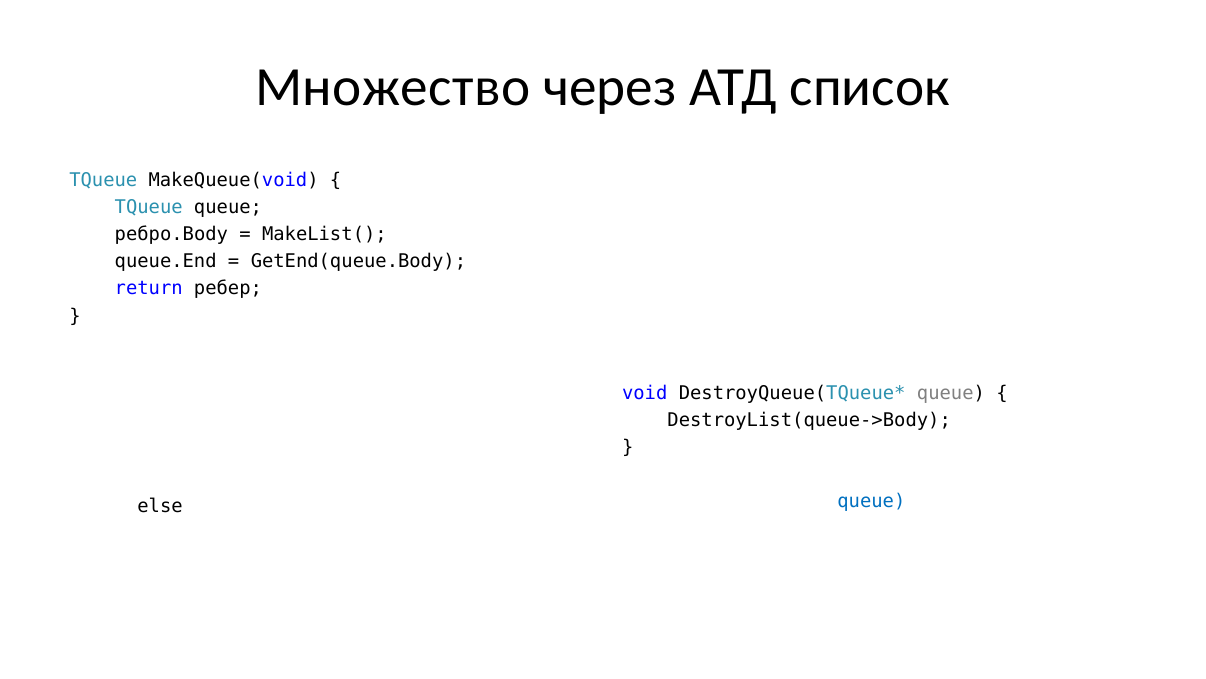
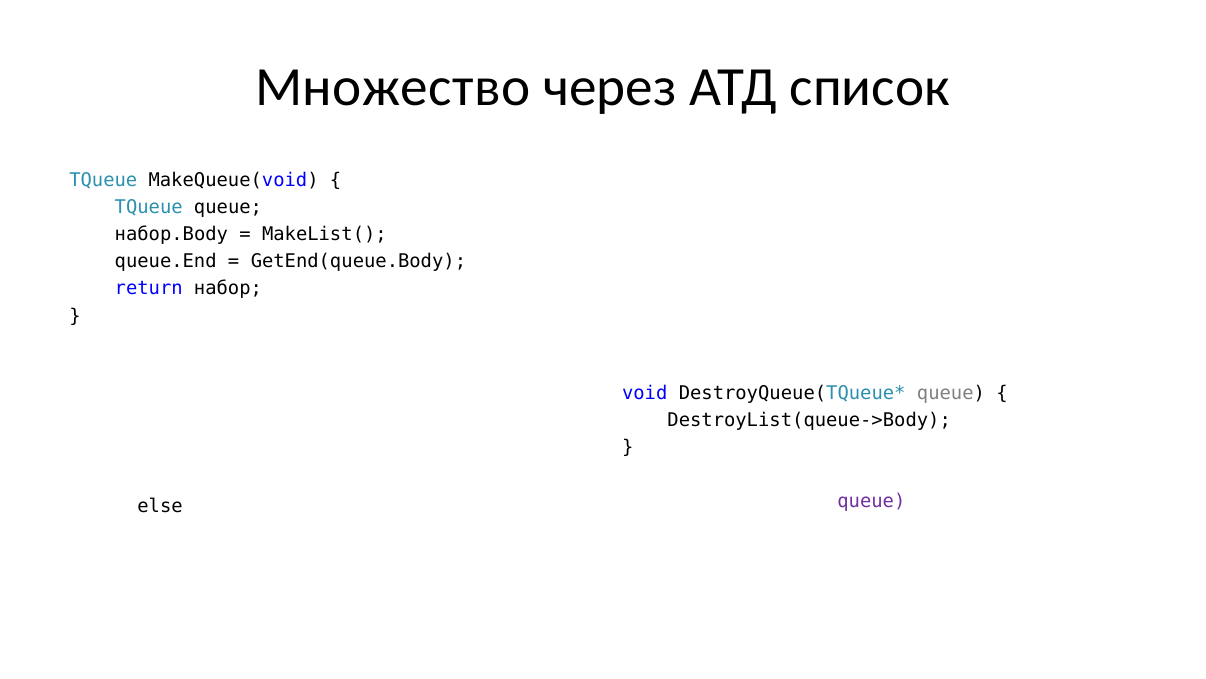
ребро.Body: ребро.Body -> набор.Body (171, 234)
ребер: ребер -> набор (228, 288)
queue colour: blue -> purple (871, 501)
